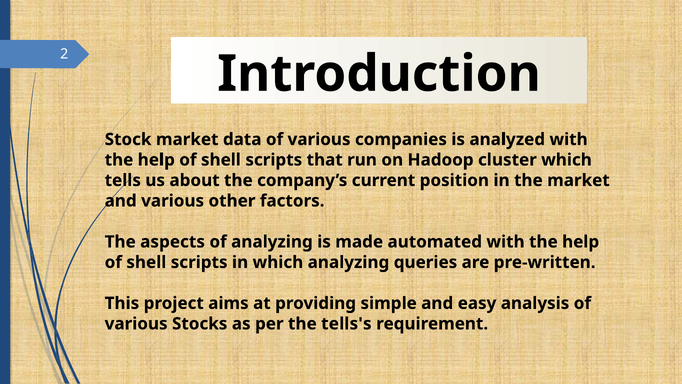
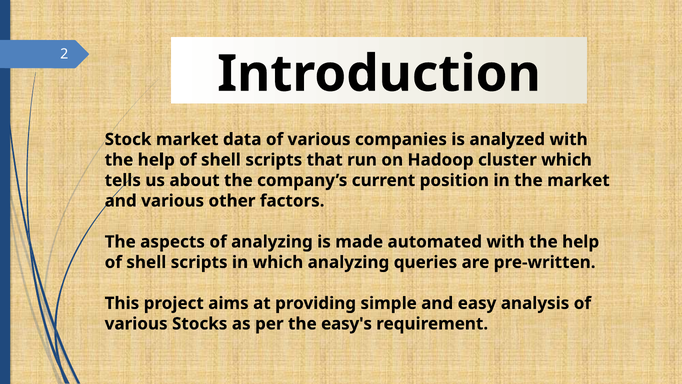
tells's: tells's -> easy's (347, 323)
